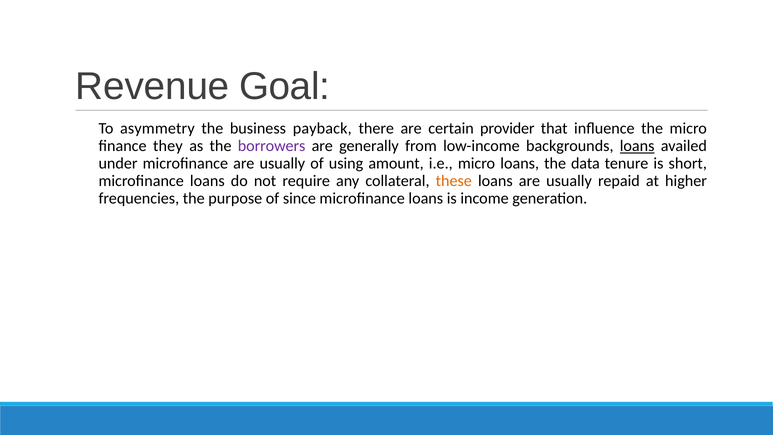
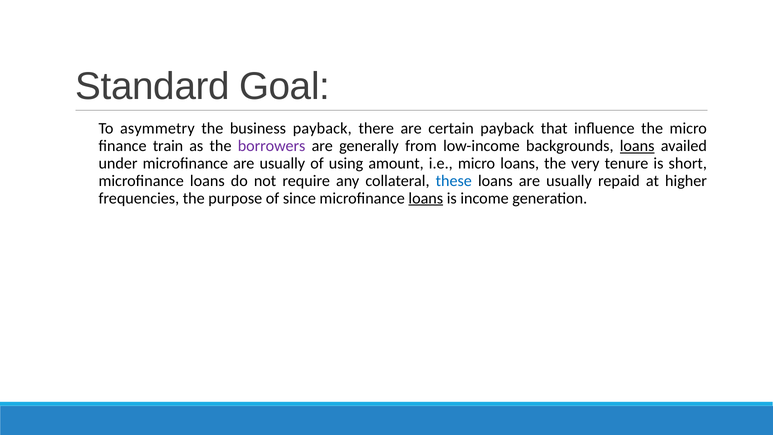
Revenue: Revenue -> Standard (153, 87)
certain provider: provider -> payback (507, 129)
they: they -> train (168, 146)
data: data -> very (585, 163)
these colour: orange -> blue (454, 181)
loans underline: none -> present (426, 198)
